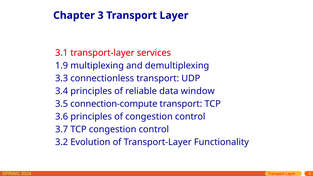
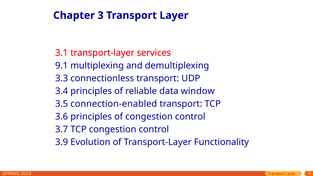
1.9: 1.9 -> 9.1 (62, 66)
connection-compute: connection-compute -> connection-enabled (114, 104)
3.2: 3.2 -> 3.9 (62, 142)
